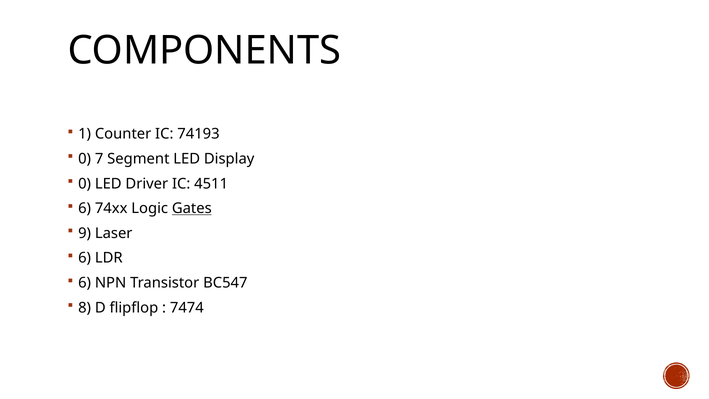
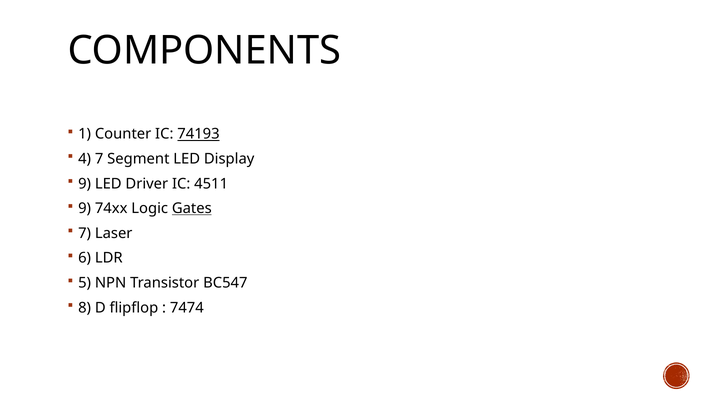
74193 underline: none -> present (198, 134)
0: 0 -> 4 (85, 159)
0: 0 -> 9 (85, 184)
6: 6 -> 9 (85, 208)
9: 9 -> 7 (85, 233)
6: 6 -> 5 (85, 283)
